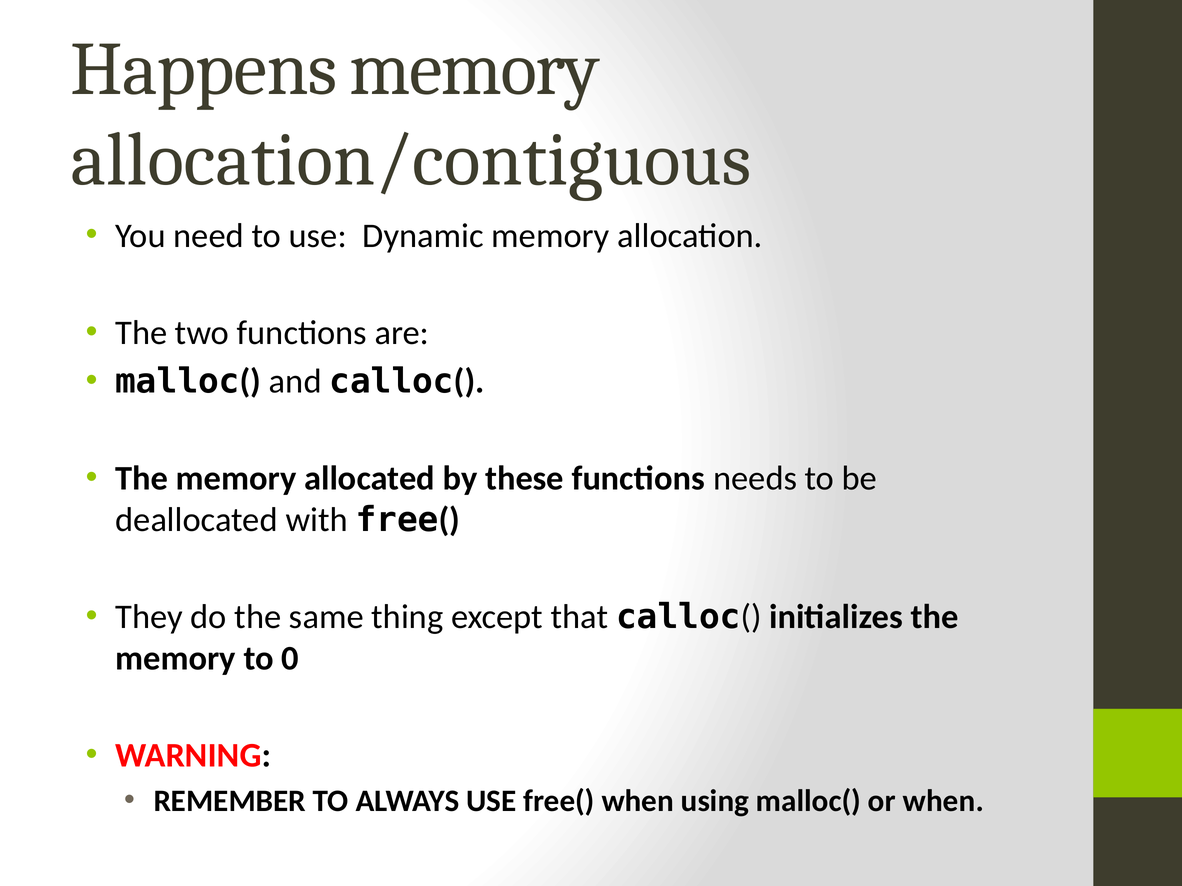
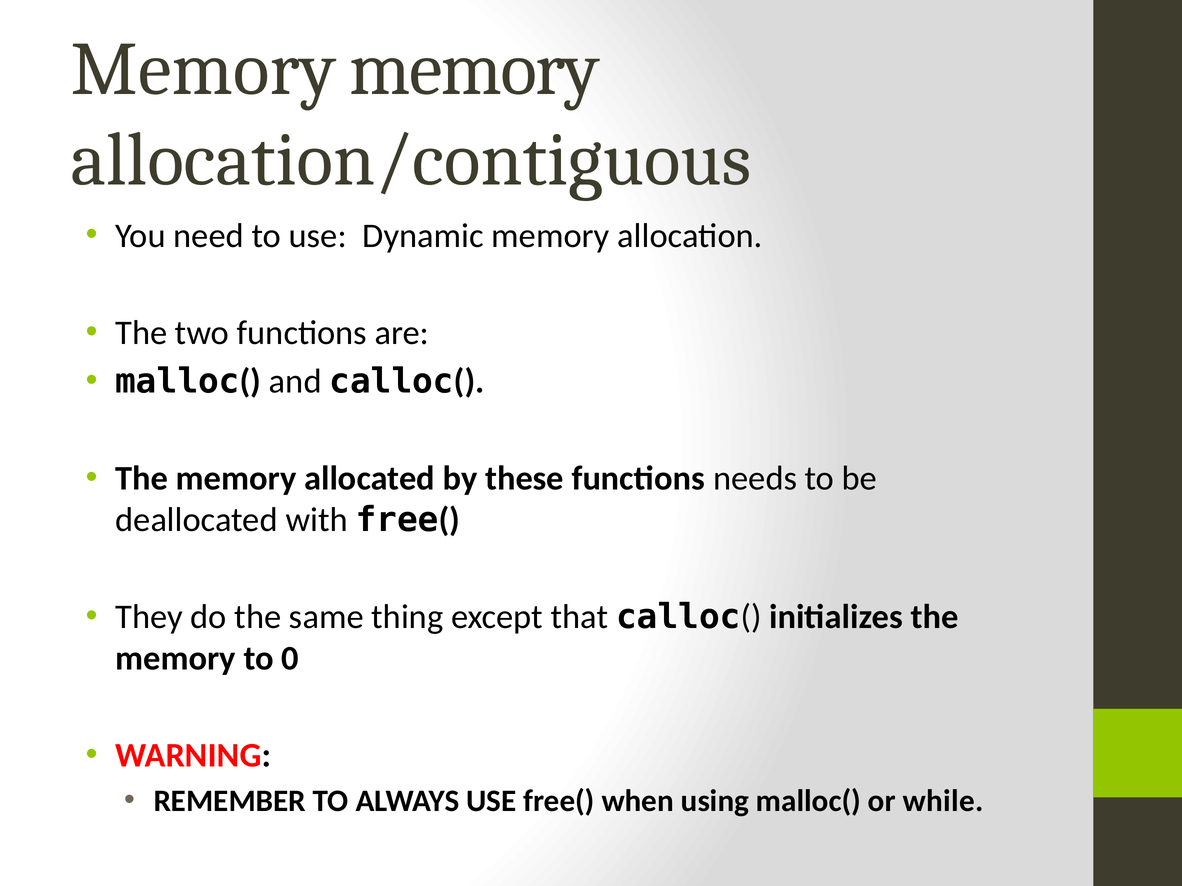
Happens: Happens -> Memory (204, 69)
or when: when -> while (943, 802)
